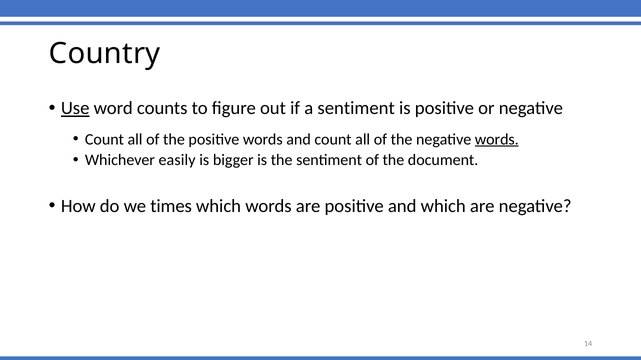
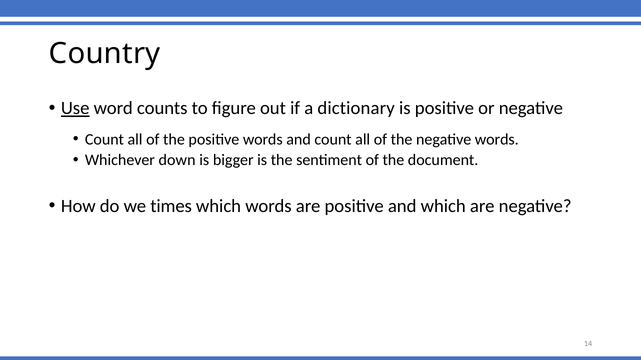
a sentiment: sentiment -> dictionary (356, 108)
words underline: present -> none (497, 140)
easily: easily -> down (177, 160)
